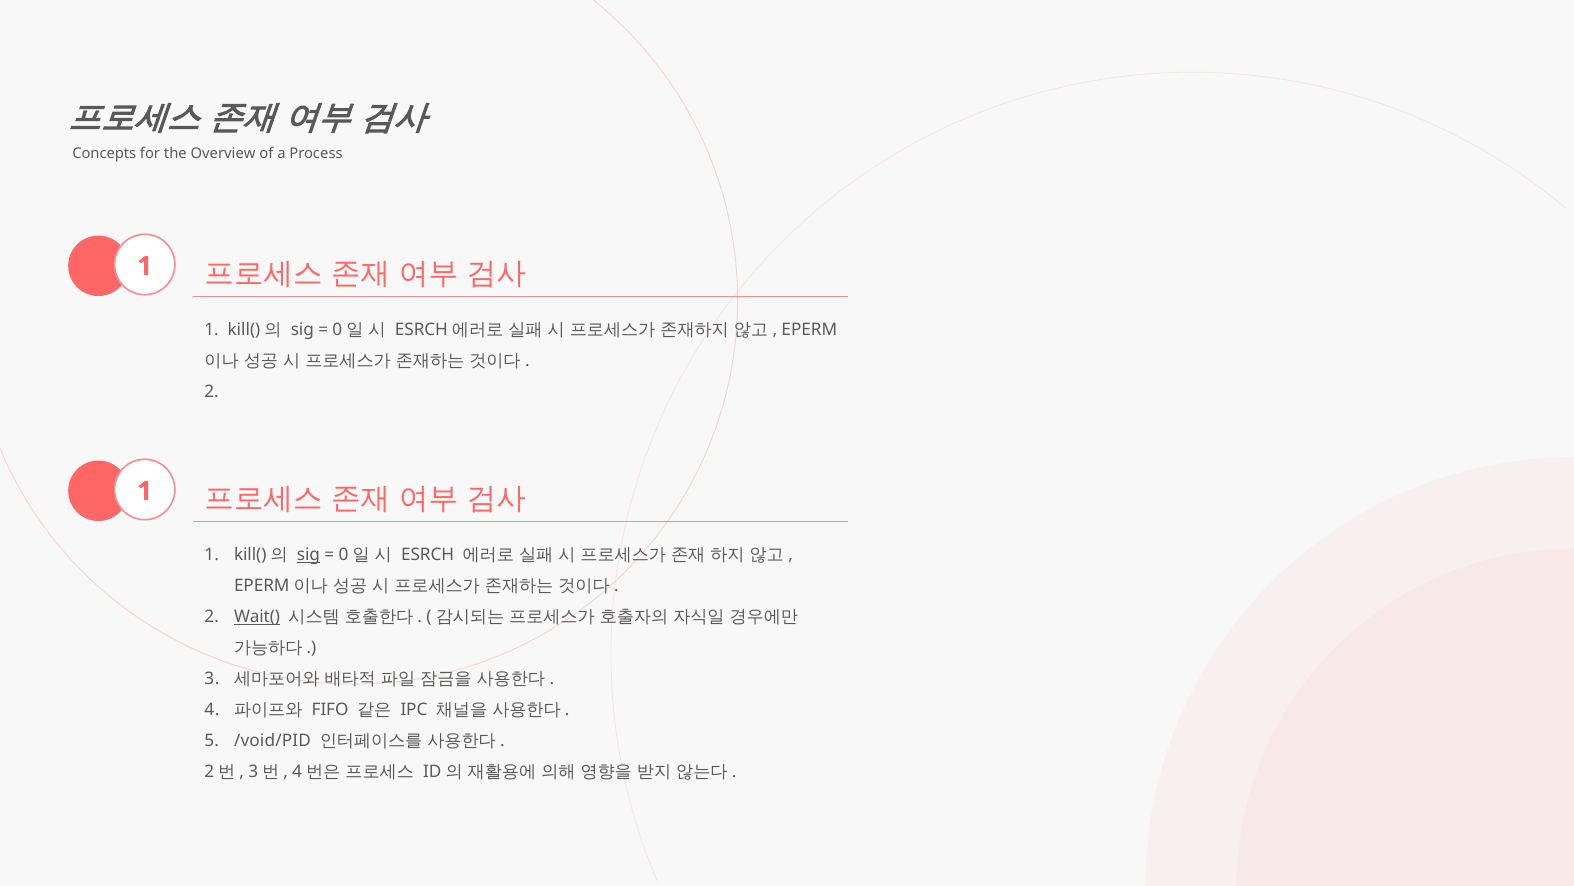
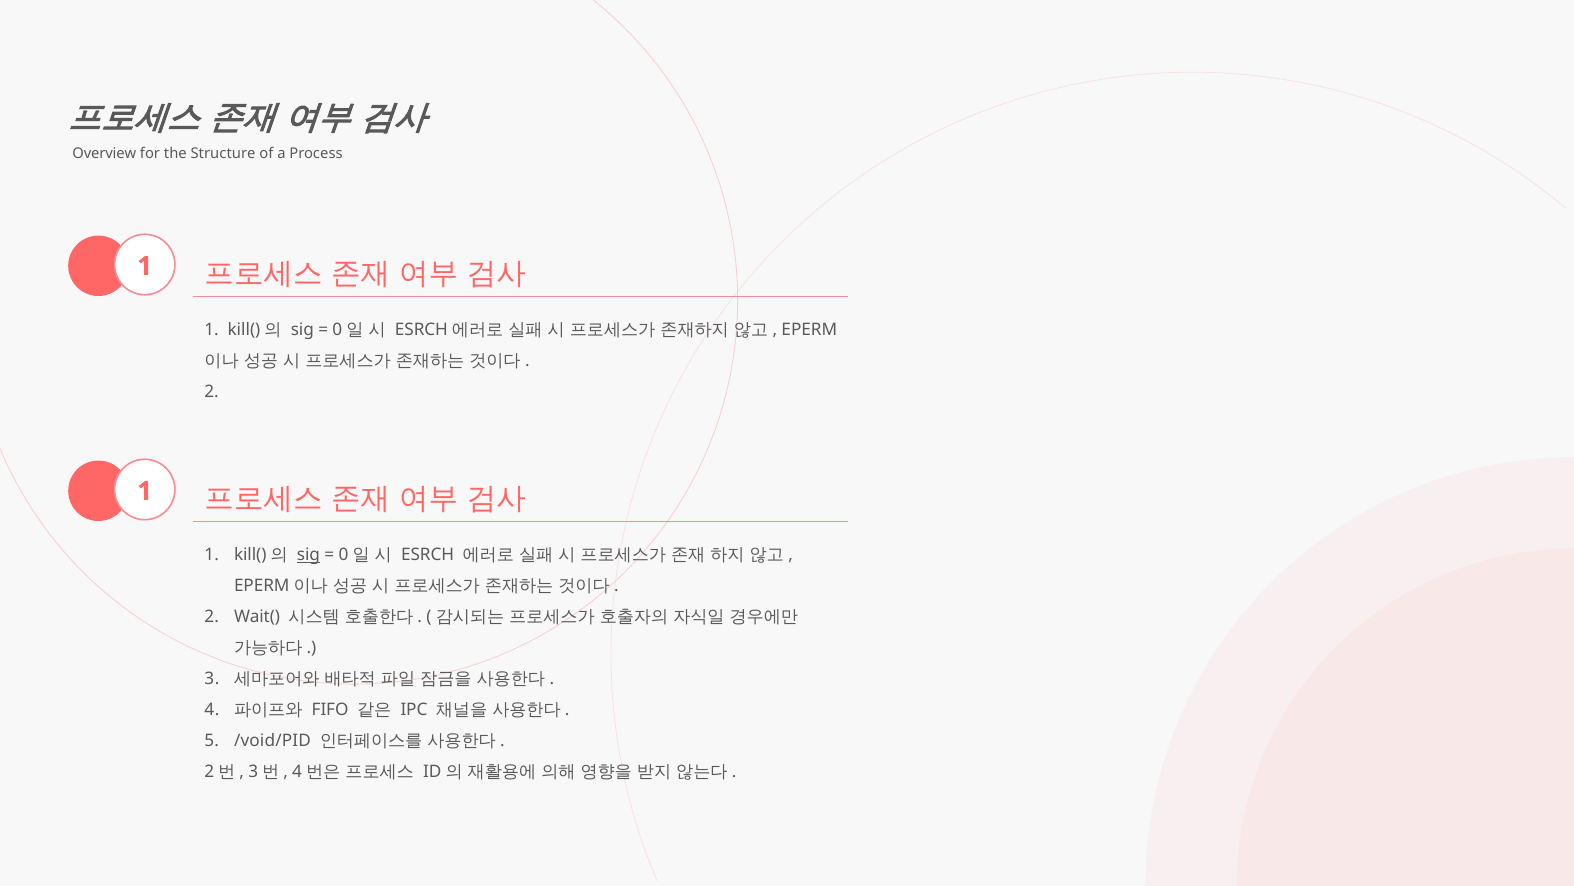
Concepts: Concepts -> Overview (104, 153)
Overview: Overview -> Structure (223, 153)
Wait( underline: present -> none (257, 616)
